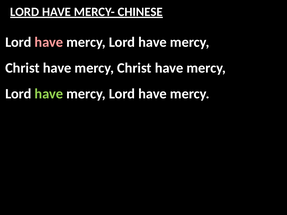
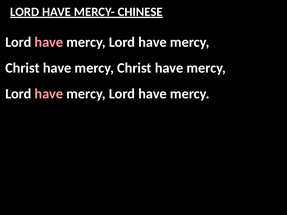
have colour: light green -> pink (49, 94)
